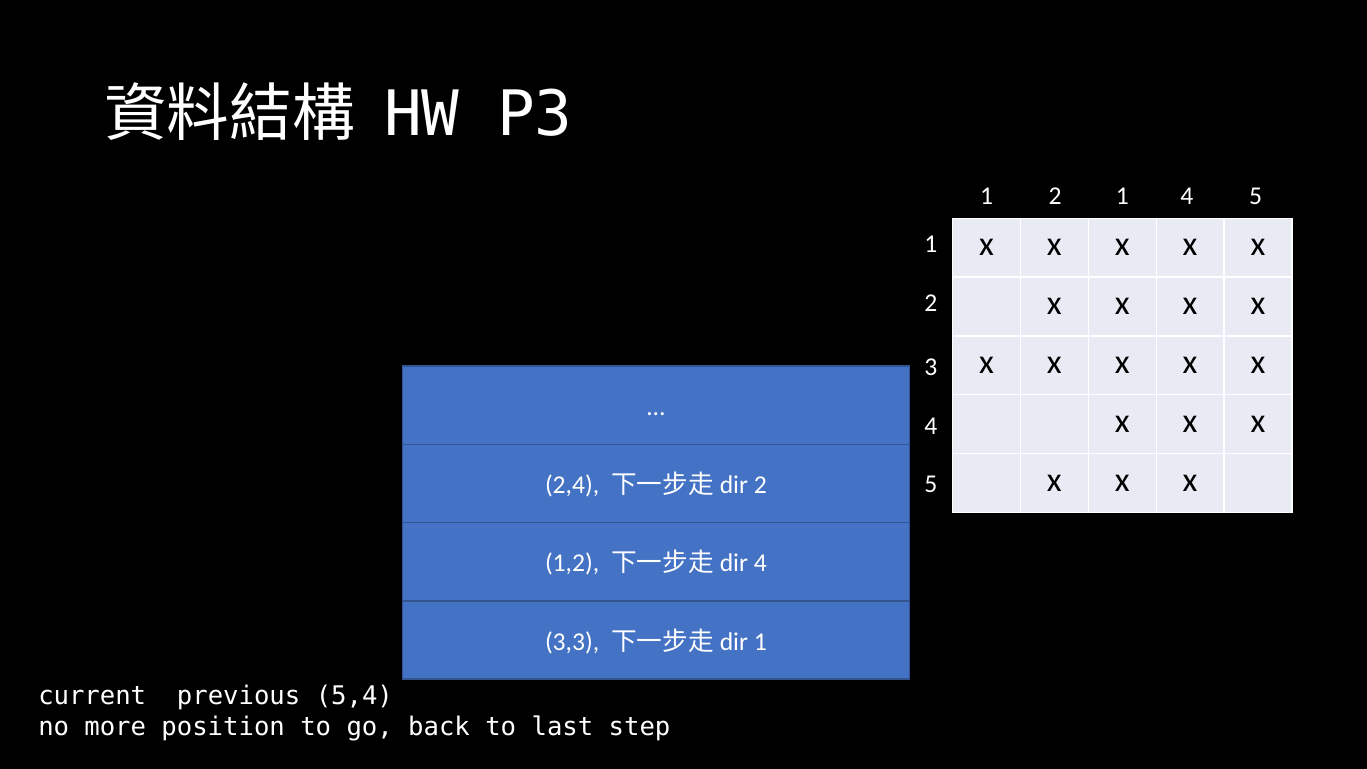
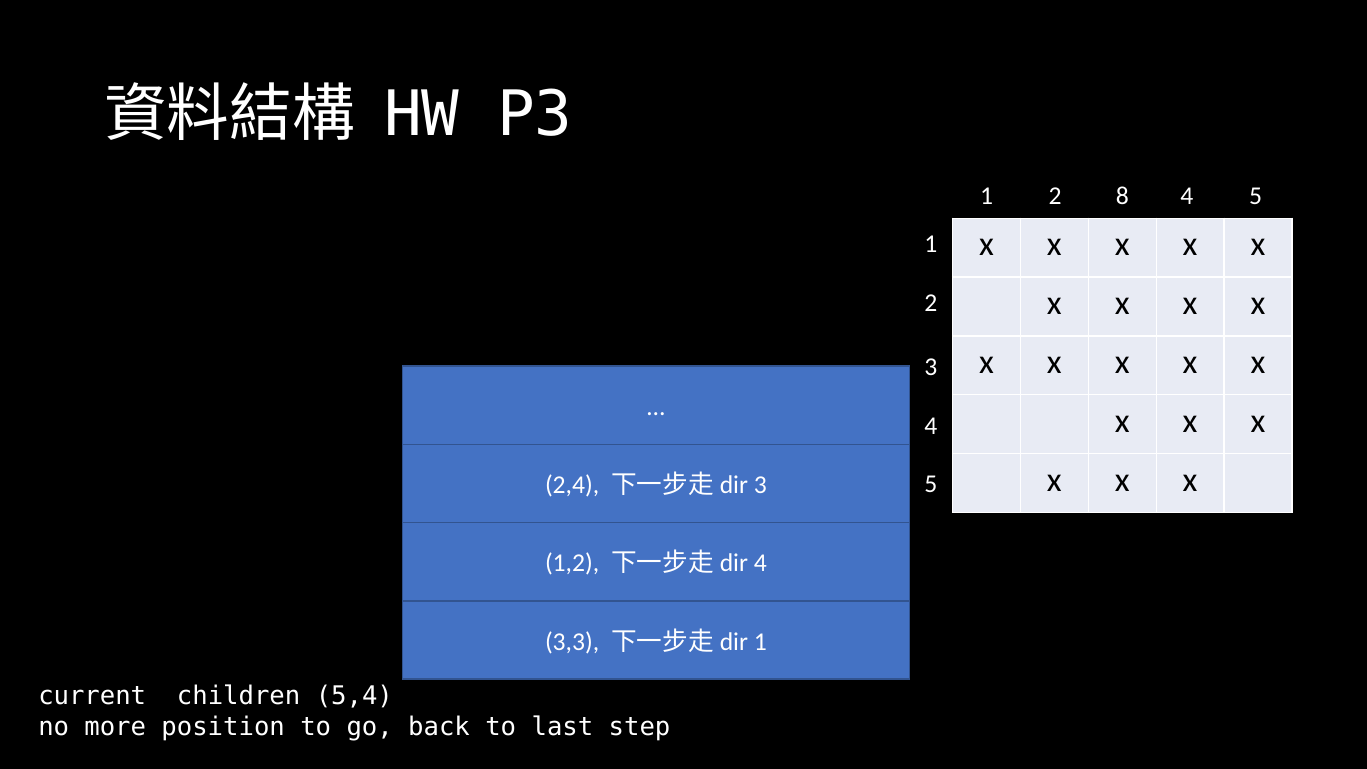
2 1: 1 -> 8 (1122, 196)
2: 2 -> 3 (760, 485)
previous: previous -> children (239, 696)
